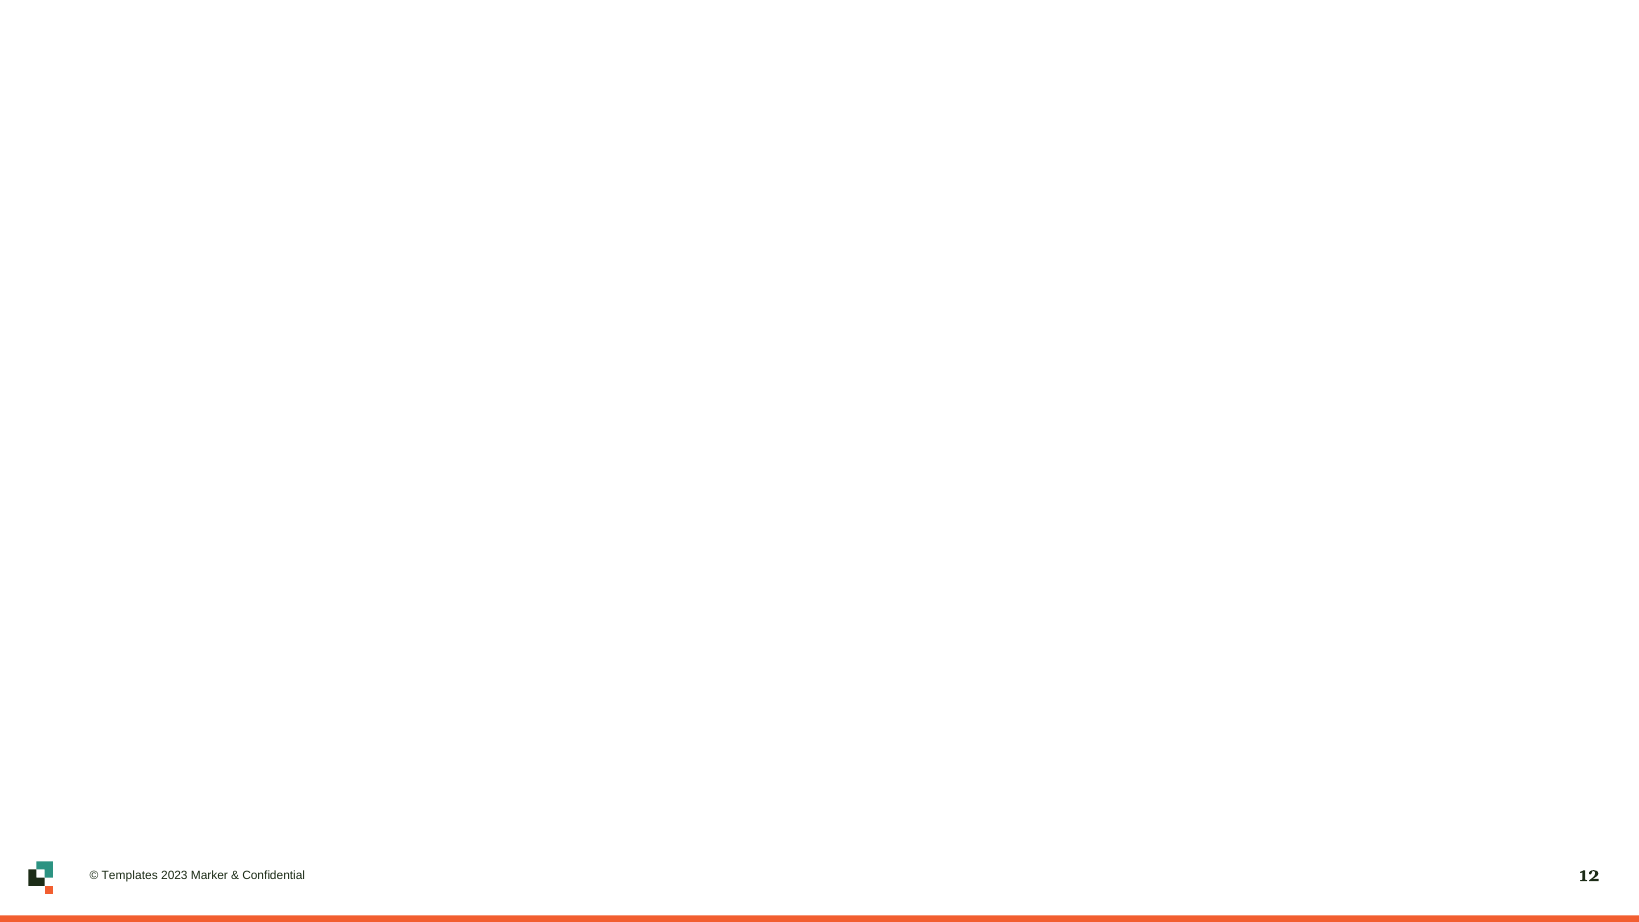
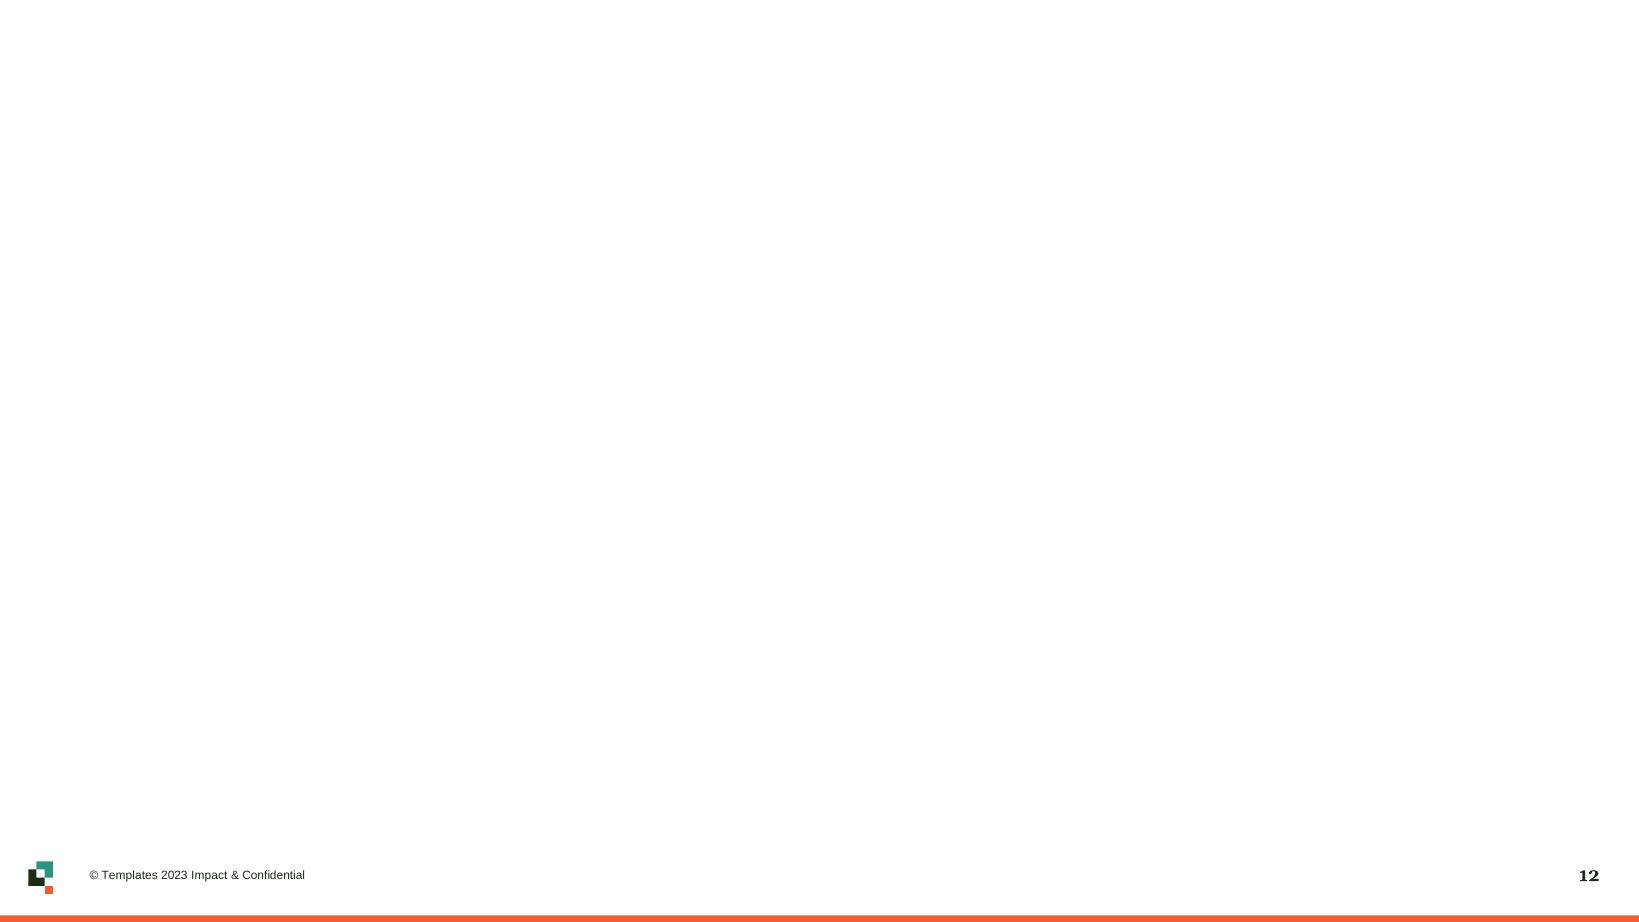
Marker: Marker -> Impact (209, 875)
